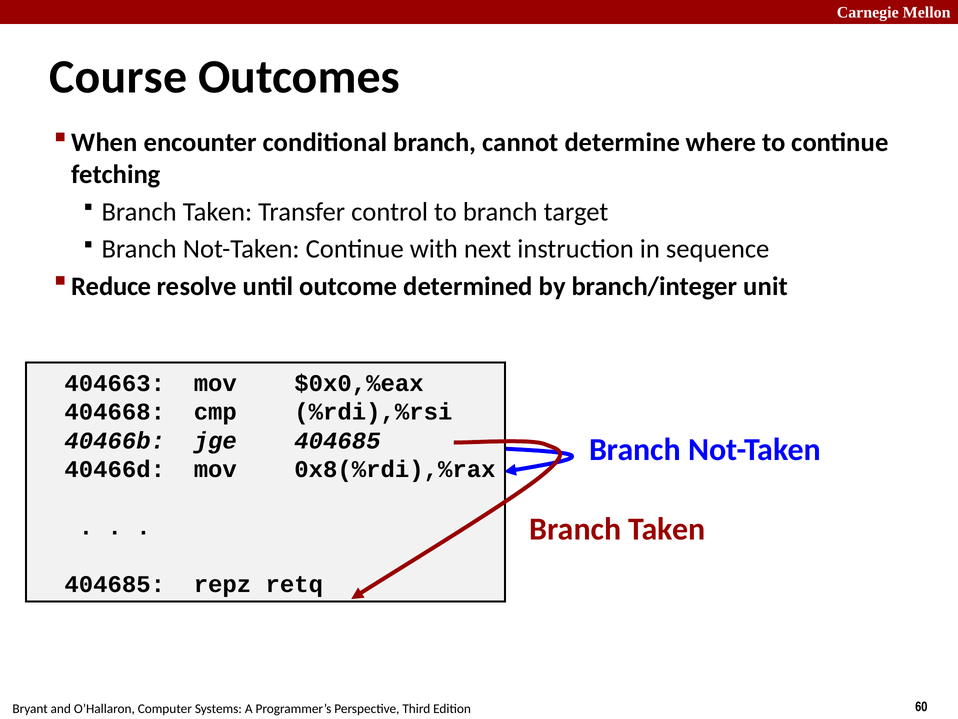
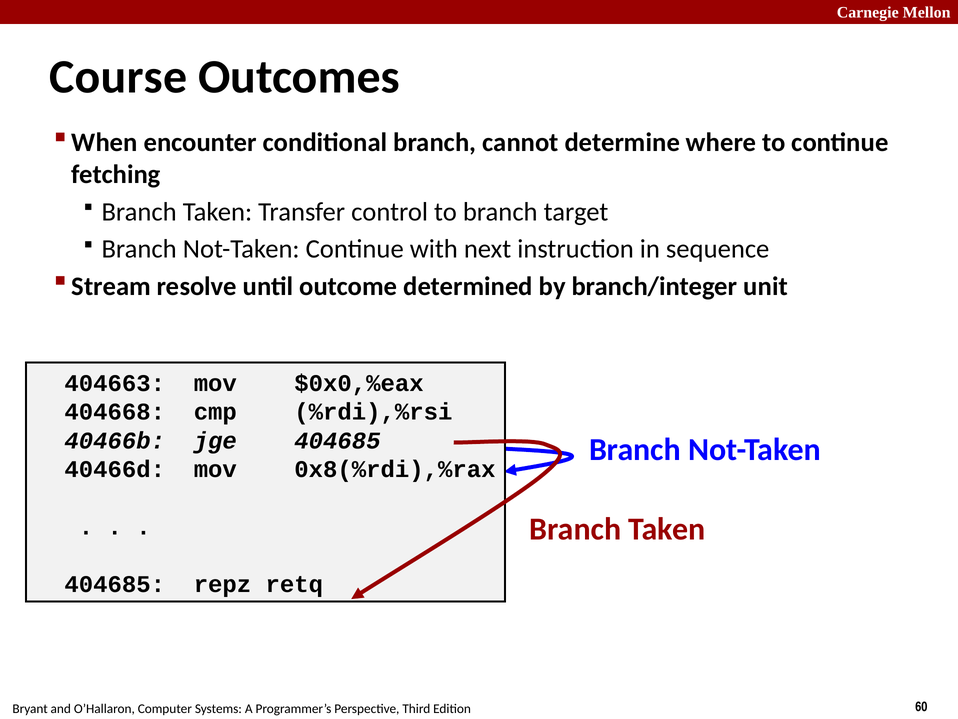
Reduce: Reduce -> Stream (111, 286)
